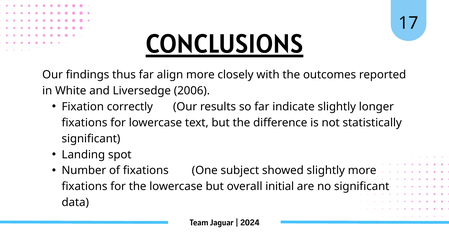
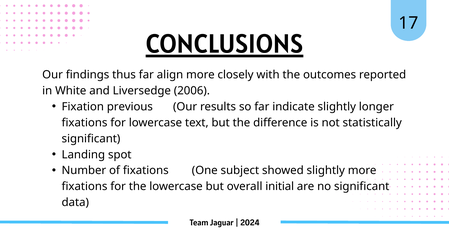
correctly: correctly -> previous (130, 107)
